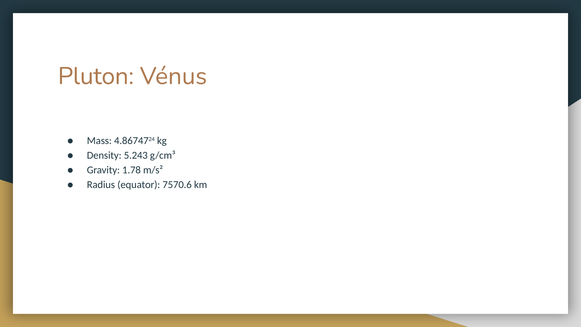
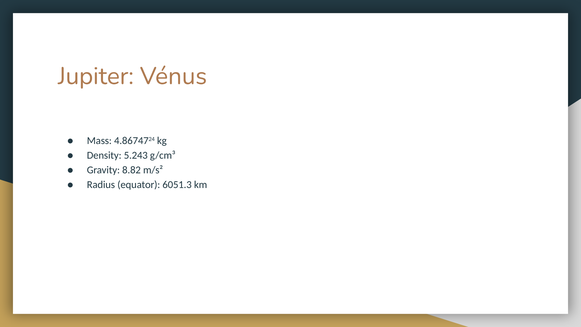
Pluton: Pluton -> Jupiter (96, 76)
1.78: 1.78 -> 8.82 (132, 170)
7570.6: 7570.6 -> 6051.3 (177, 185)
